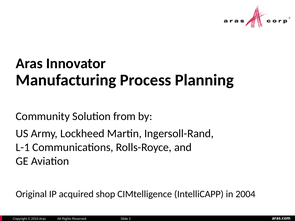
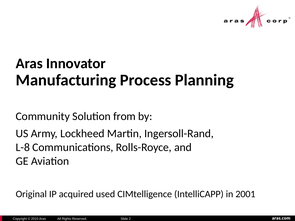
L-1: L-1 -> L-8 (23, 147)
shop: shop -> used (105, 194)
2004: 2004 -> 2001 (245, 194)
